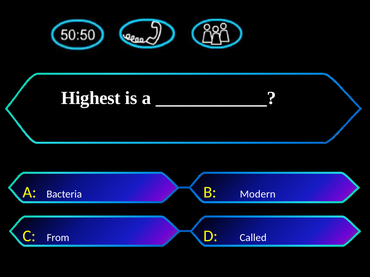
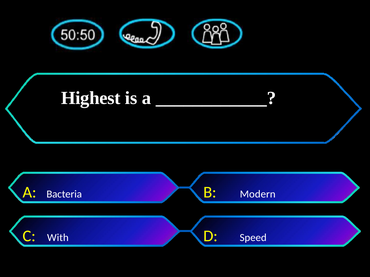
From: From -> With (58, 238)
Called: Called -> Speed (253, 238)
